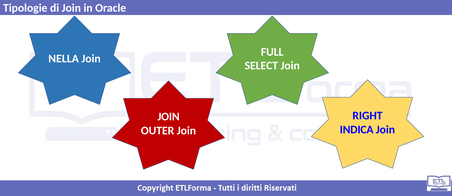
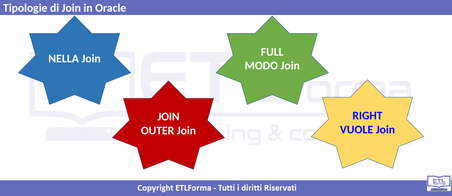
SELECT: SELECT -> MODO (261, 66)
INDICA: INDICA -> VUOLE (357, 129)
